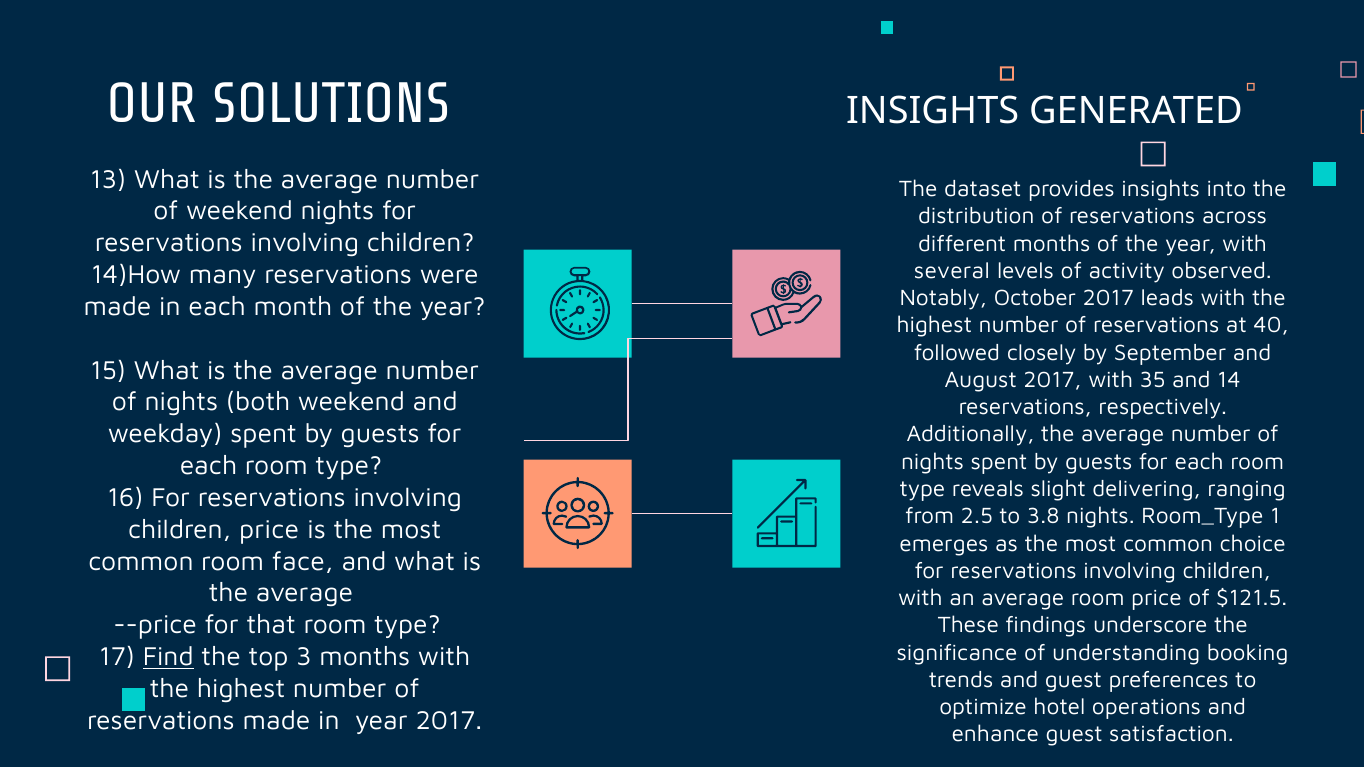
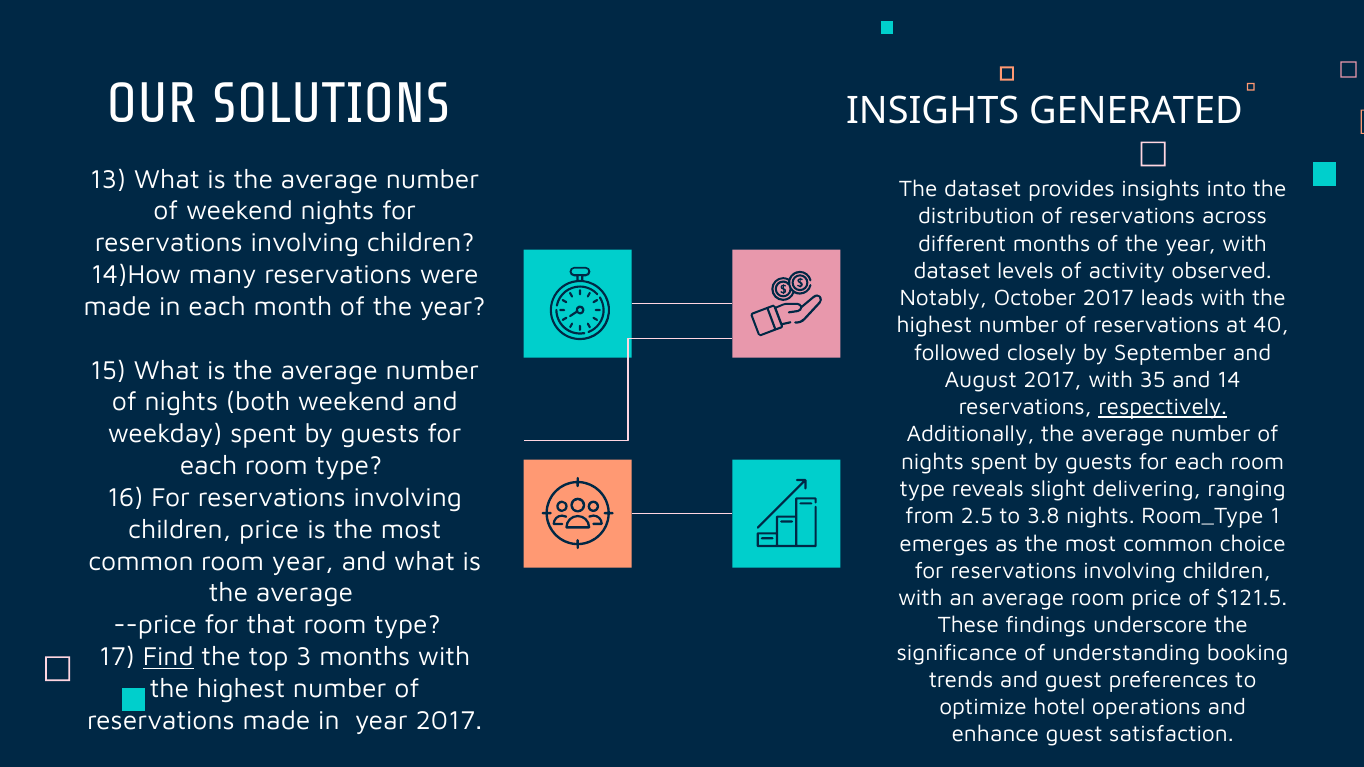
several: several -> dataset (952, 271)
respectively underline: none -> present (1163, 407)
room face: face -> year (303, 562)
